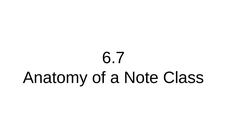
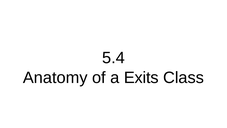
6.7: 6.7 -> 5.4 (114, 58)
Note: Note -> Exits (141, 77)
